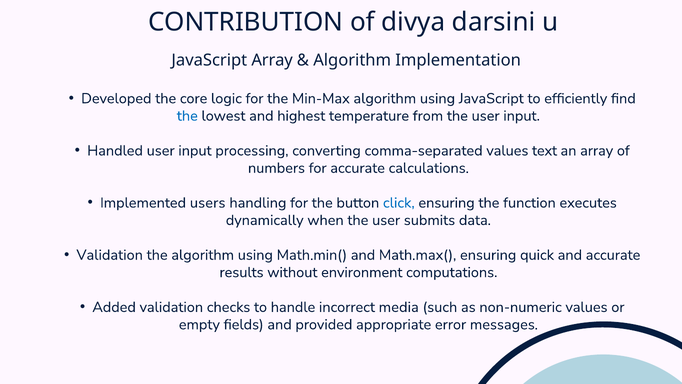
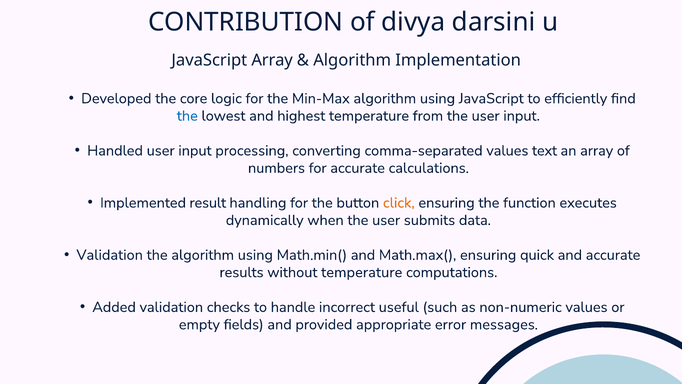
users: users -> result (208, 203)
click colour: blue -> orange (399, 203)
without environment: environment -> temperature (362, 272)
media: media -> useful (399, 307)
